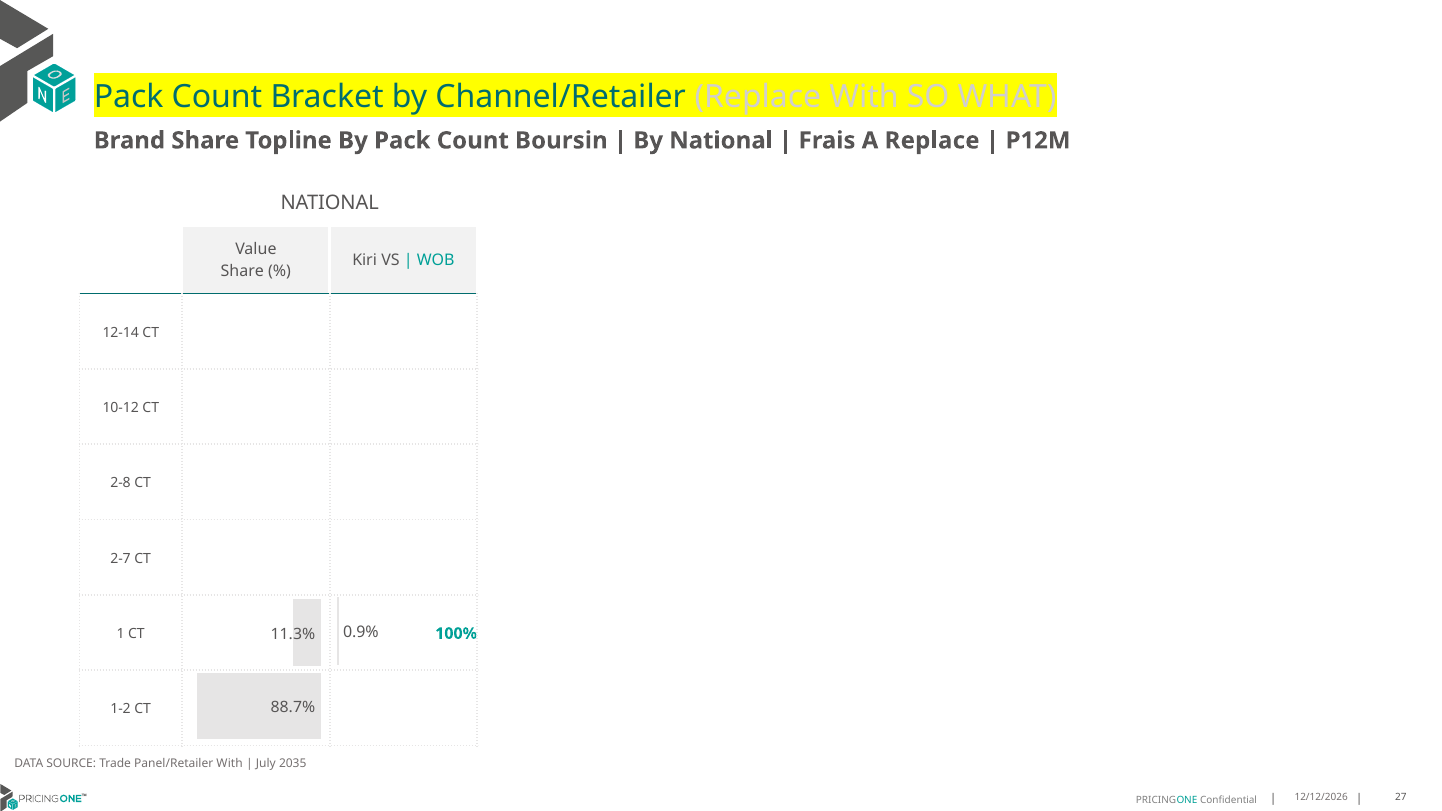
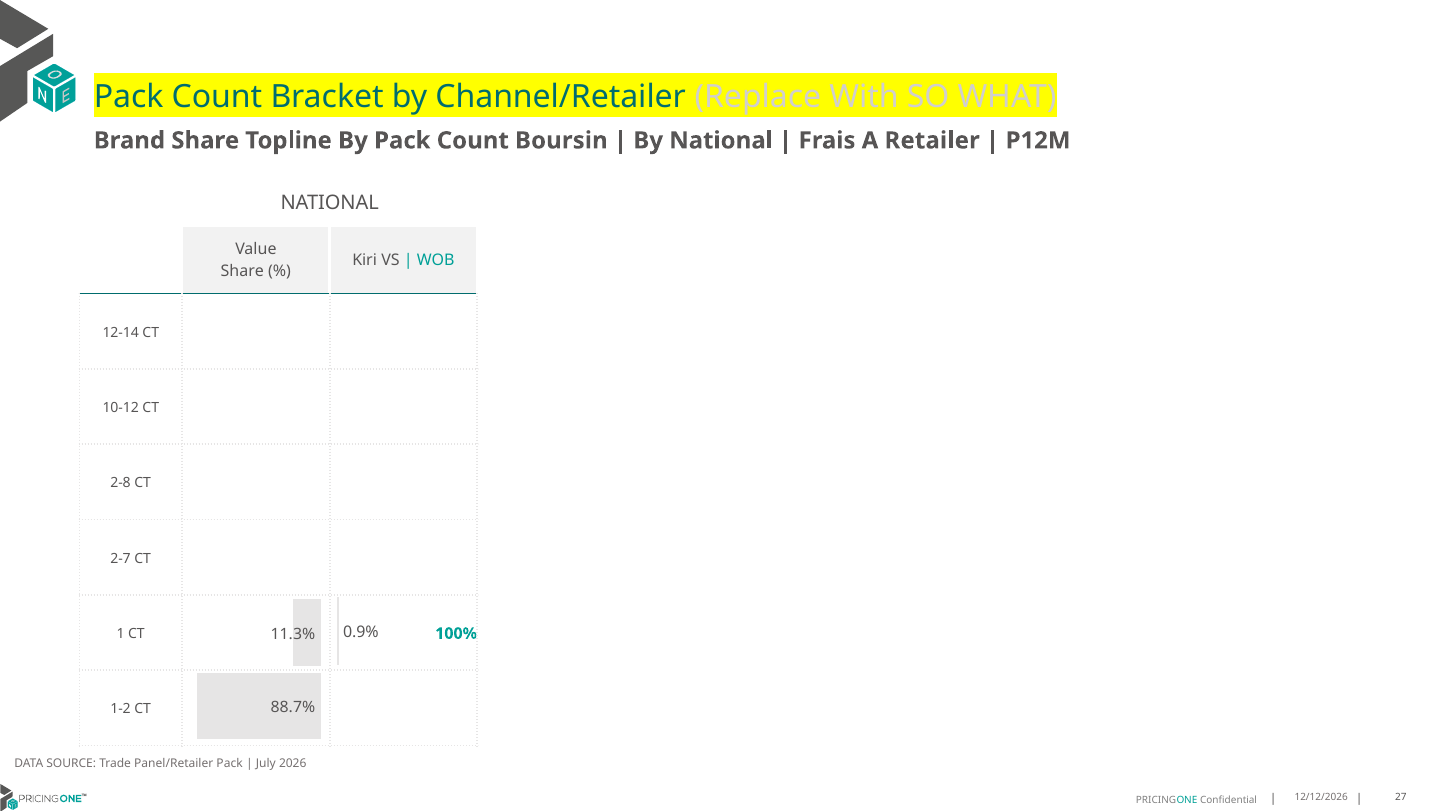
A Replace: Replace -> Retailer (932, 141)
Panel/Retailer With: With -> Pack (230, 764)
2035: 2035 -> 2026 (293, 764)
